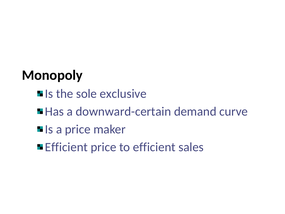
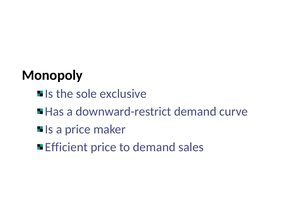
downward-certain: downward-certain -> downward-restrict (123, 111)
to efficient: efficient -> demand (154, 147)
